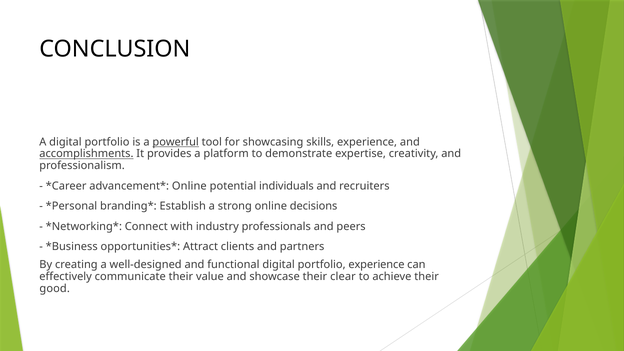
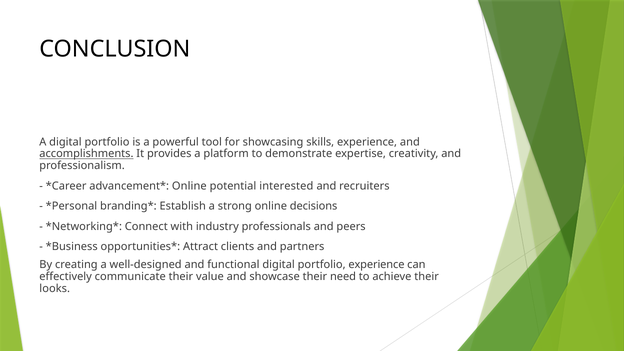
powerful underline: present -> none (176, 142)
individuals: individuals -> interested (286, 186)
clear: clear -> need (343, 276)
good: good -> looks (55, 288)
